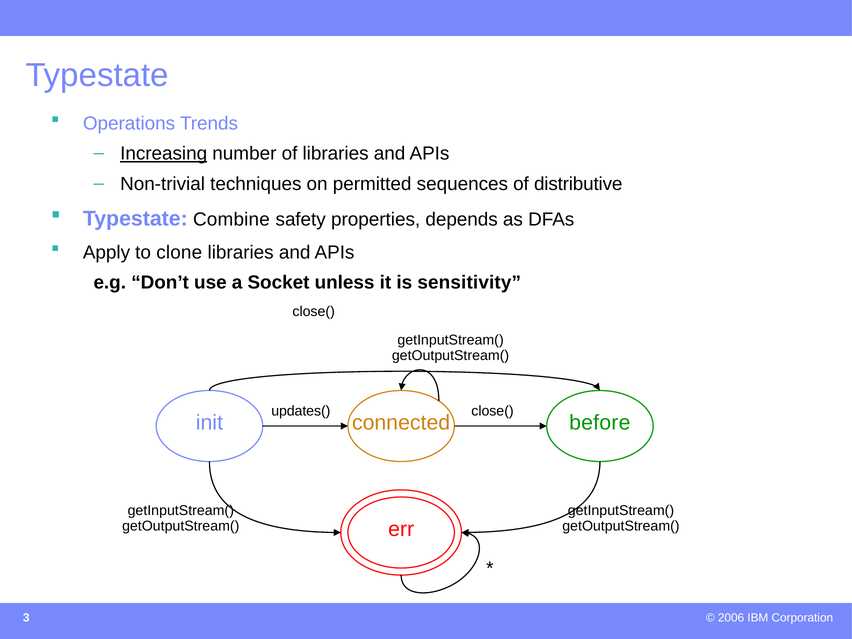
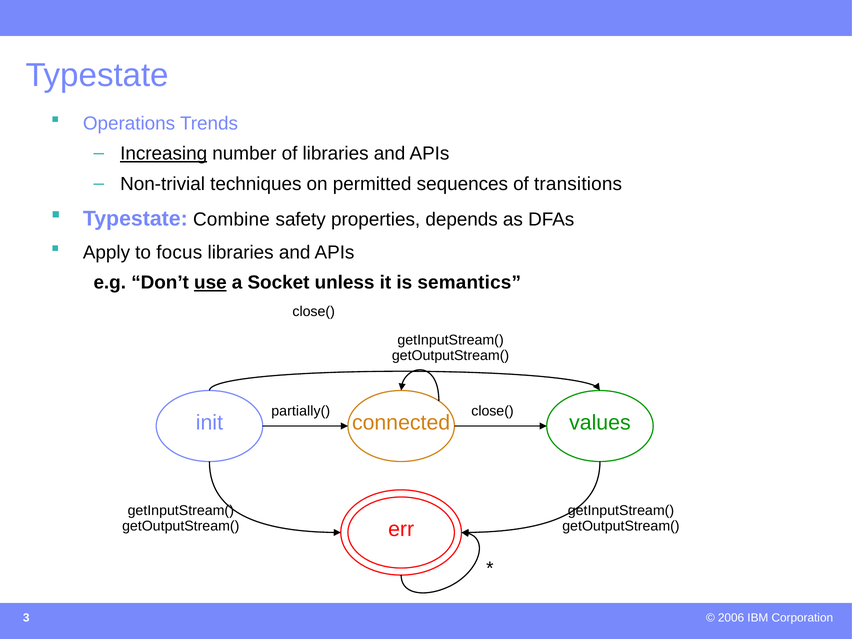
distributive: distributive -> transitions (578, 184)
clone: clone -> focus (179, 252)
use underline: none -> present (210, 283)
sensitivity: sensitivity -> semantics (469, 283)
updates(: updates( -> partially( (301, 411)
before: before -> values (600, 423)
